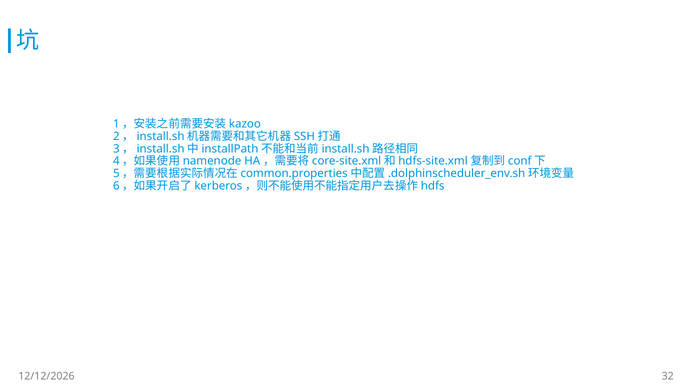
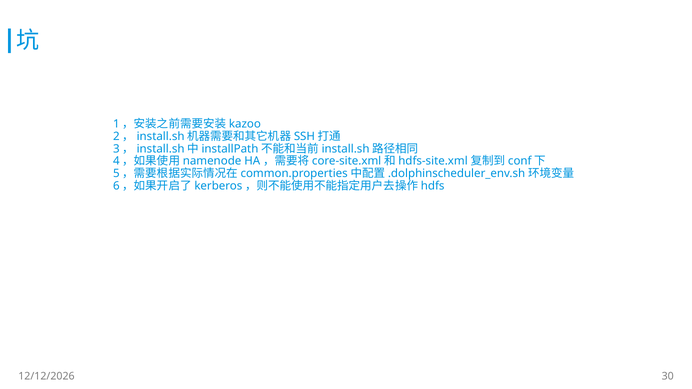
32: 32 -> 30 (668, 377)
